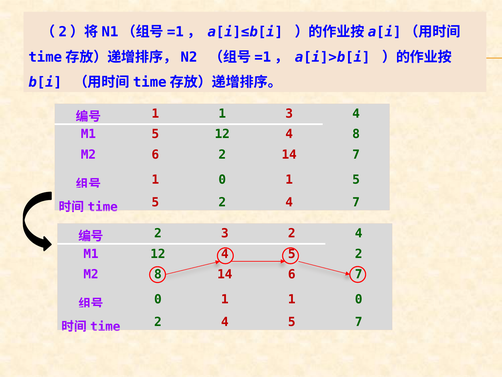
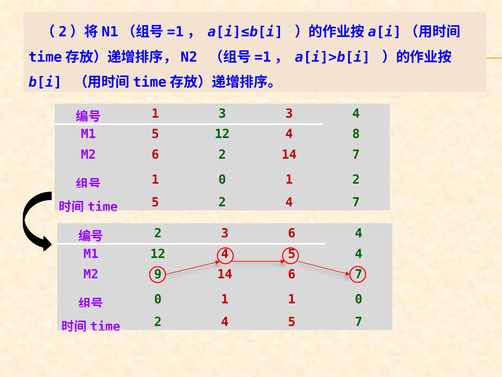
1: 1 -> 3 (222, 114)
1 5: 5 -> 2 (356, 179)
3 2: 2 -> 6 (292, 233)
2: 2 -> 4 (359, 254)
M2 8: 8 -> 9 (158, 274)
